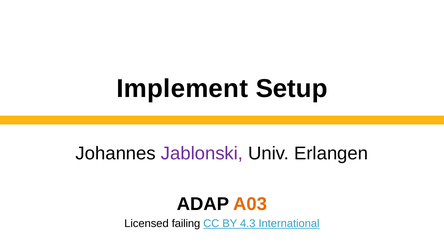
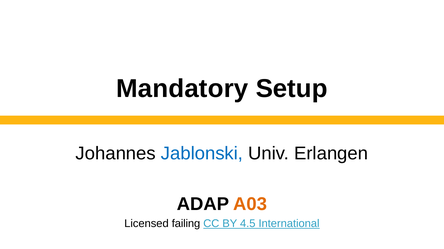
Implement: Implement -> Mandatory (182, 89)
Jablonski colour: purple -> blue (202, 154)
4.3: 4.3 -> 4.5 (248, 224)
